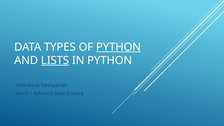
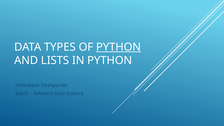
LISTS underline: present -> none (55, 60)
